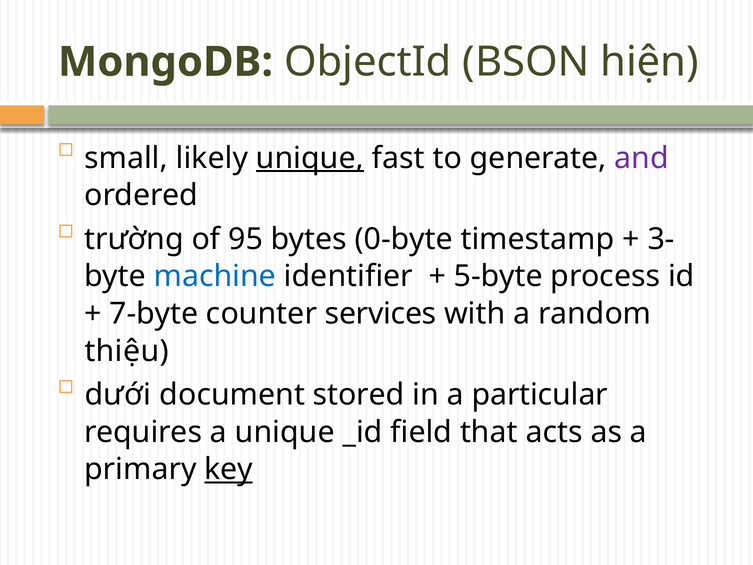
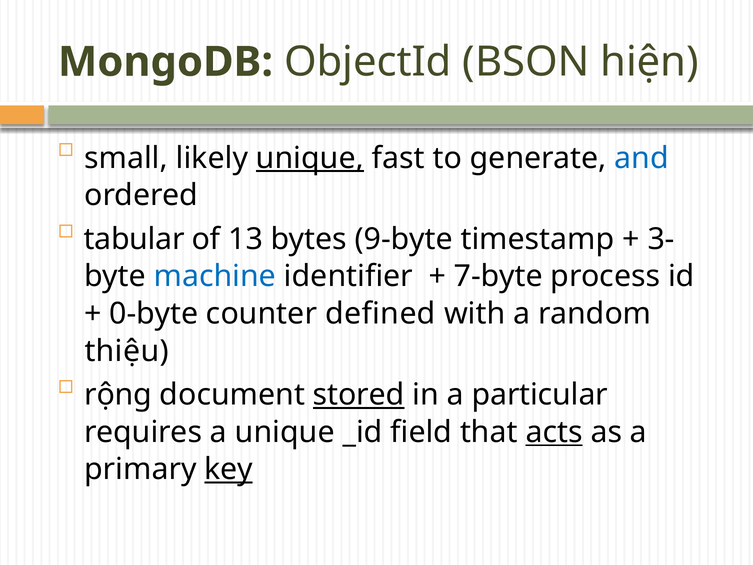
and colour: purple -> blue (642, 158)
trường: trường -> tabular (134, 239)
95: 95 -> 13 (246, 239)
0-byte: 0-byte -> 9-byte (404, 239)
5-byte: 5-byte -> 7-byte (498, 276)
7-byte: 7-byte -> 0-byte (154, 314)
services: services -> defined (380, 314)
dưới: dưới -> rộng (118, 395)
stored underline: none -> present (359, 395)
acts underline: none -> present (554, 432)
